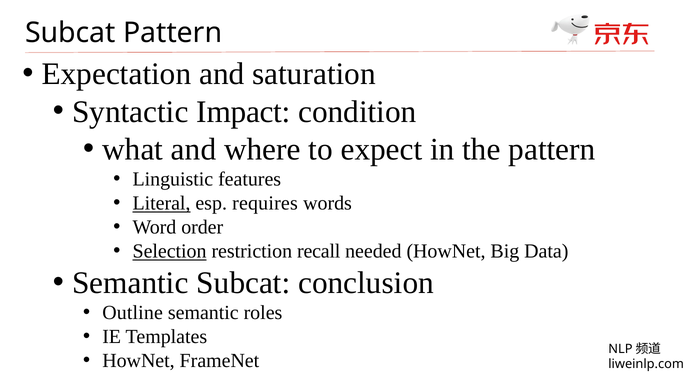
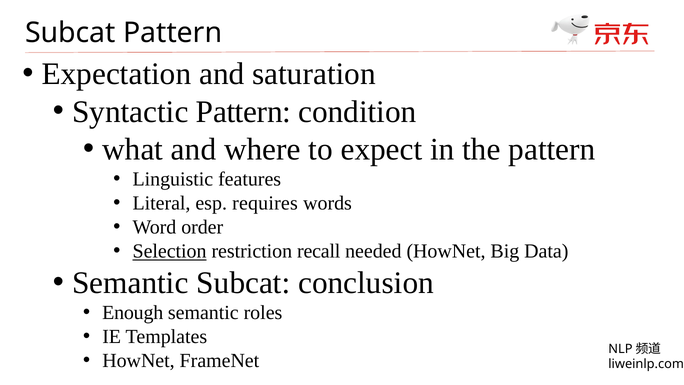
Syntactic Impact: Impact -> Pattern (243, 112)
Literal underline: present -> none (162, 203)
Outline: Outline -> Enough (133, 313)
